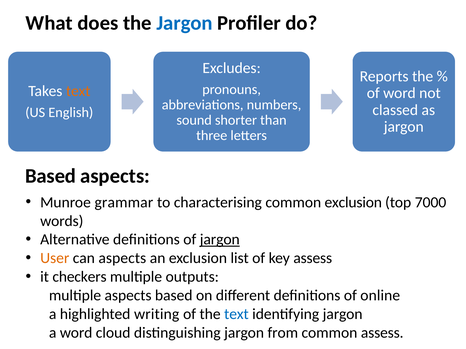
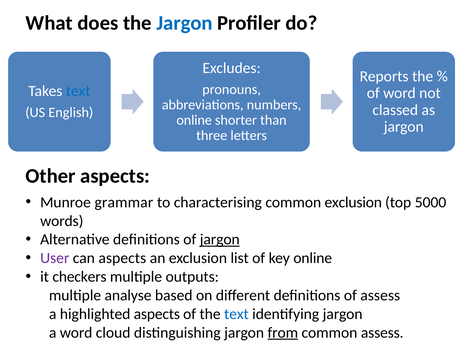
text colour: orange -> blue (78, 91)
sound: sound -> online (194, 120)
Based: Based -> Other (51, 176)
7000: 7000 -> 5000 (431, 203)
User colour: orange -> purple (55, 259)
key assess: assess -> online (313, 259)
multiple aspects: aspects -> analyse (128, 296)
of online: online -> assess (380, 296)
highlighted writing: writing -> aspects (157, 314)
from underline: none -> present (283, 333)
